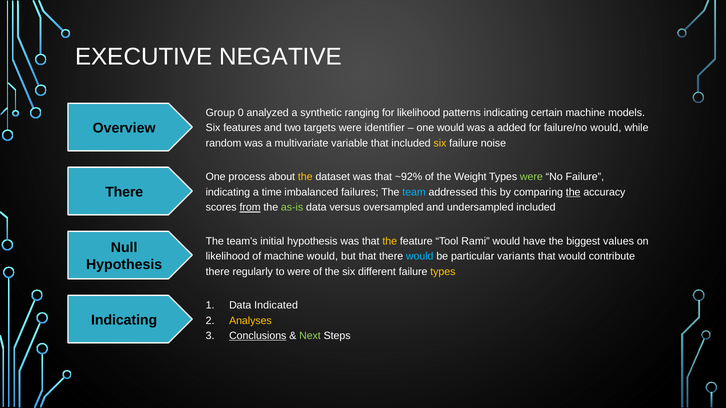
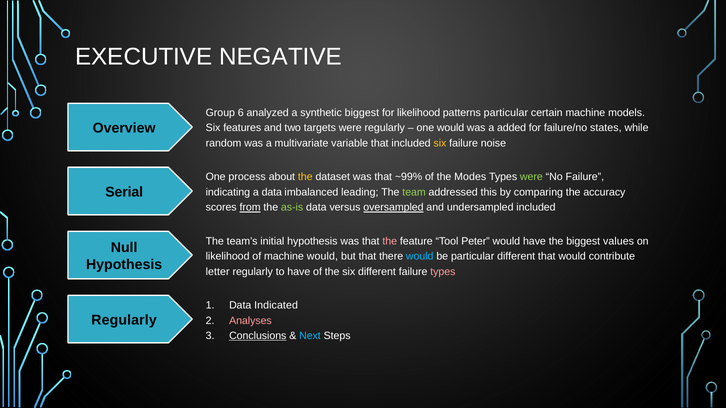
0: 0 -> 6 (241, 113)
synthetic ranging: ranging -> biggest (362, 113)
patterns indicating: indicating -> particular (506, 113)
were identifier: identifier -> regularly (385, 128)
failure/no would: would -> states (606, 128)
~92%: ~92% -> ~99% (409, 177)
Weight: Weight -> Modes (470, 177)
There: There -> Serial (124, 192)
a time: time -> data (272, 192)
failures: failures -> leading (360, 192)
team colour: light blue -> light green (414, 192)
the underline: present -> none (573, 192)
oversampled underline: none -> present (393, 208)
the colour: yellow -> pink (390, 241)
Rami: Rami -> Peter (476, 241)
particular variants: variants -> different (516, 257)
there: there -> letter (218, 272)
to were: were -> have (299, 272)
types colour: yellow -> pink (443, 272)
Indicating: Indicating -> Regularly (124, 320)
Analyses colour: yellow -> pink (250, 321)
Next colour: light green -> light blue (310, 336)
